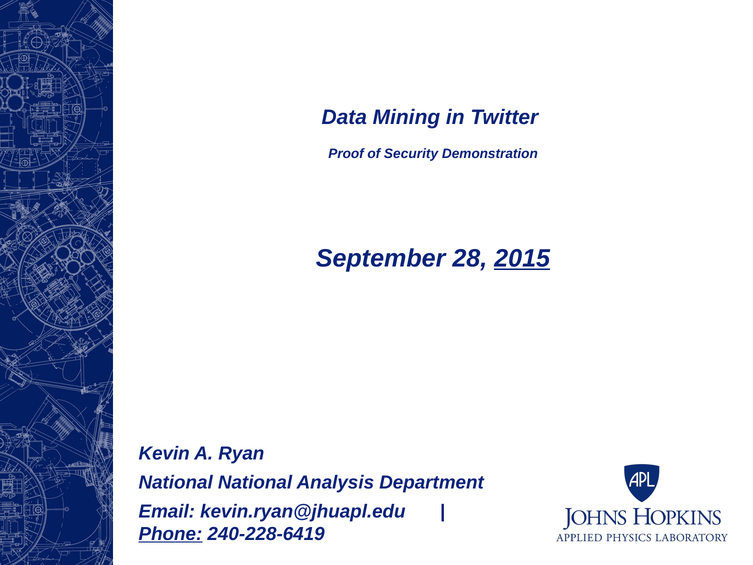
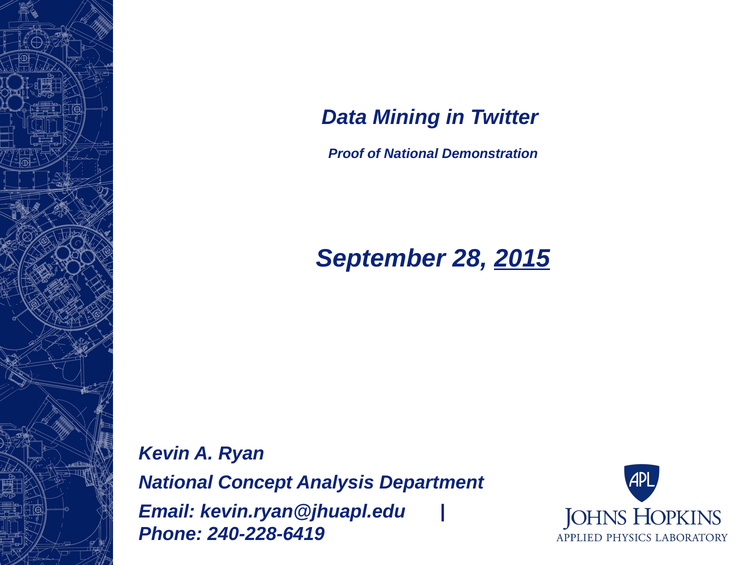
of Security: Security -> National (411, 154)
National National: National -> Concept (255, 482)
Phone underline: present -> none (170, 534)
